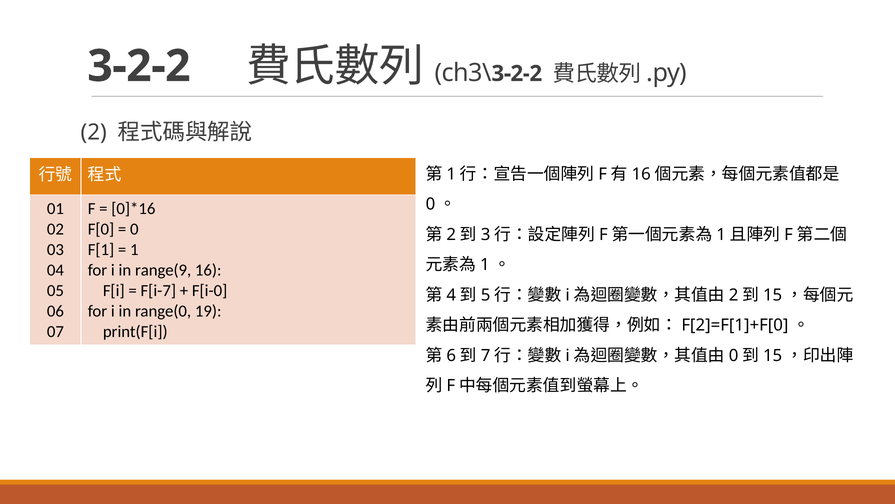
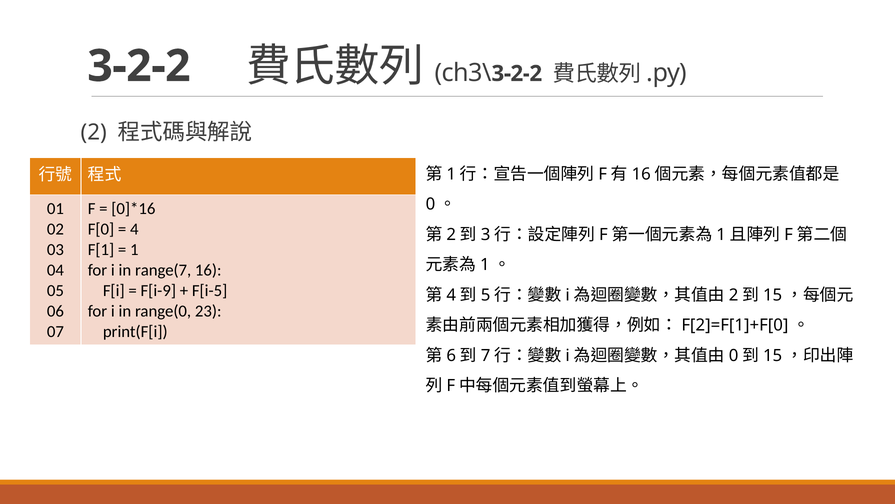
0: 0 -> 4 (134, 229)
range(9: range(9 -> range(7 (163, 270)
F[i-7: F[i-7 -> F[i-9 (158, 290)
F[i-0: F[i-0 -> F[i-5 (210, 290)
19: 19 -> 23 (208, 311)
